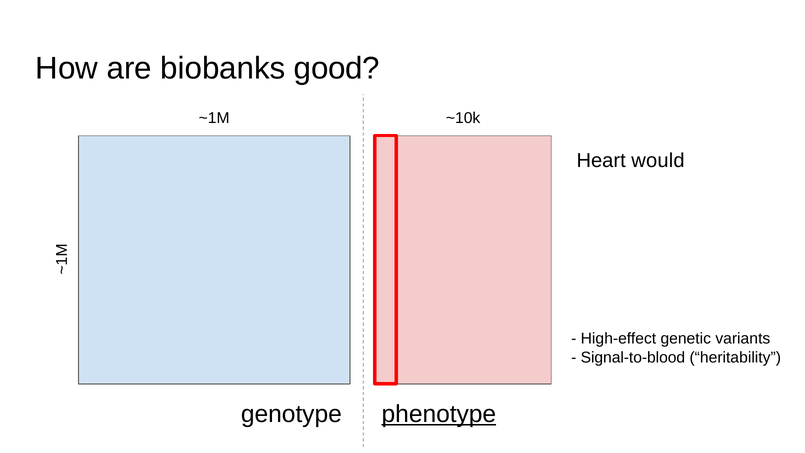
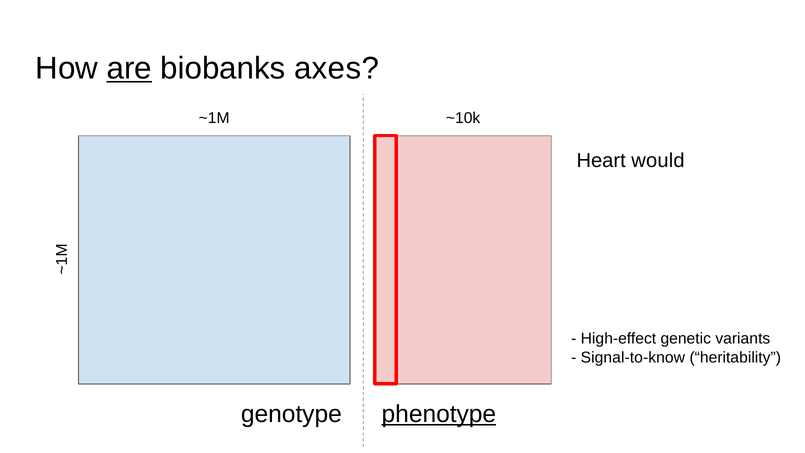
are underline: none -> present (129, 68)
good: good -> axes (337, 68)
Signal-to-blood: Signal-to-blood -> Signal-to-know (633, 357)
